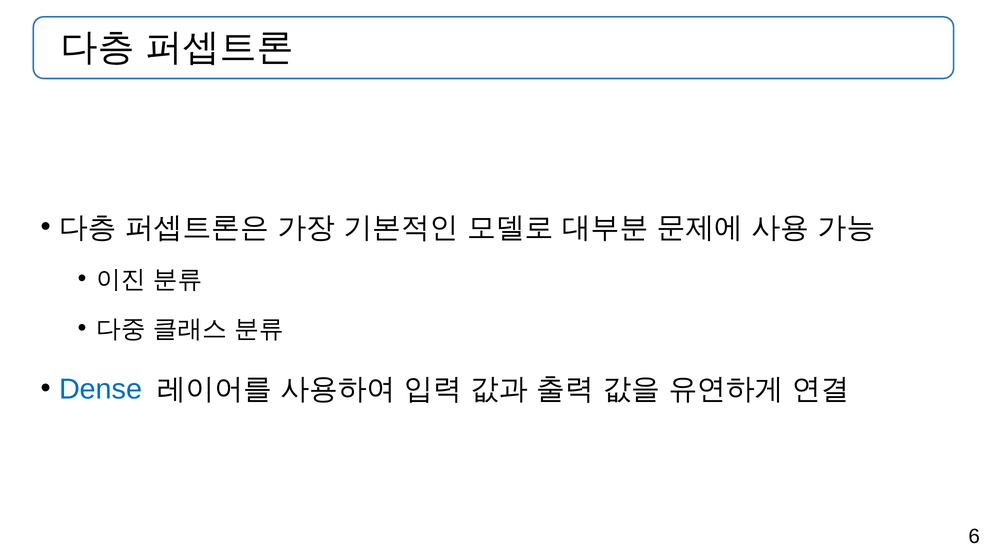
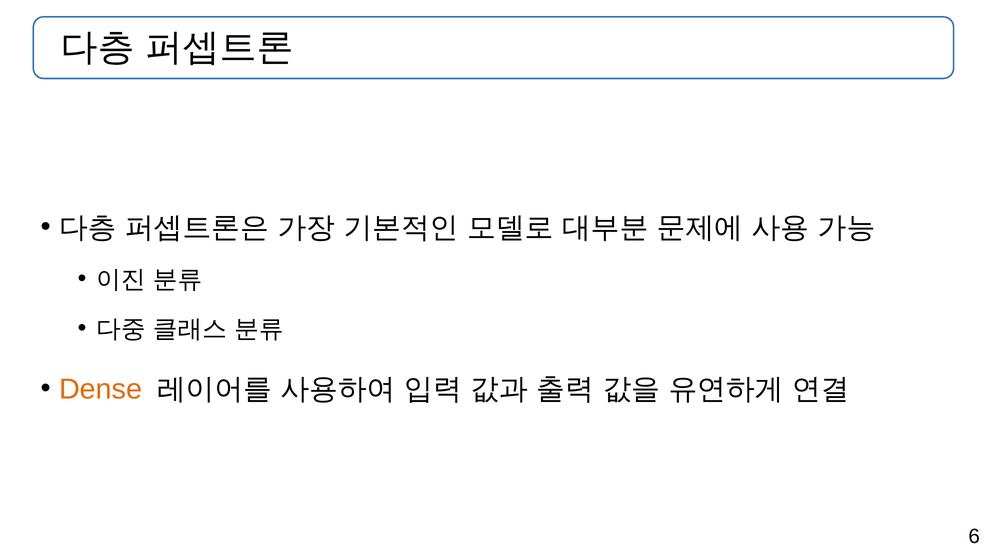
Dense colour: blue -> orange (101, 389)
